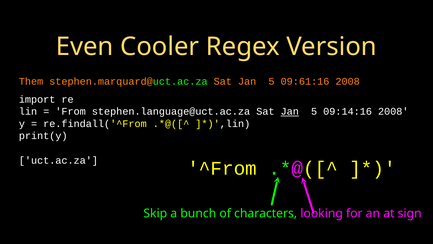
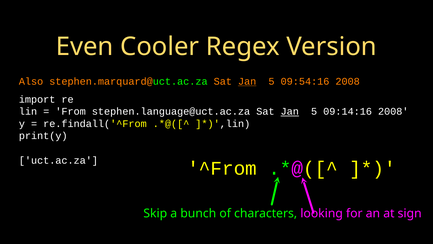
Them: Them -> Also (31, 81)
Jan underline: none -> present (247, 81)
09:61:16: 09:61:16 -> 09:54:16 (305, 81)
